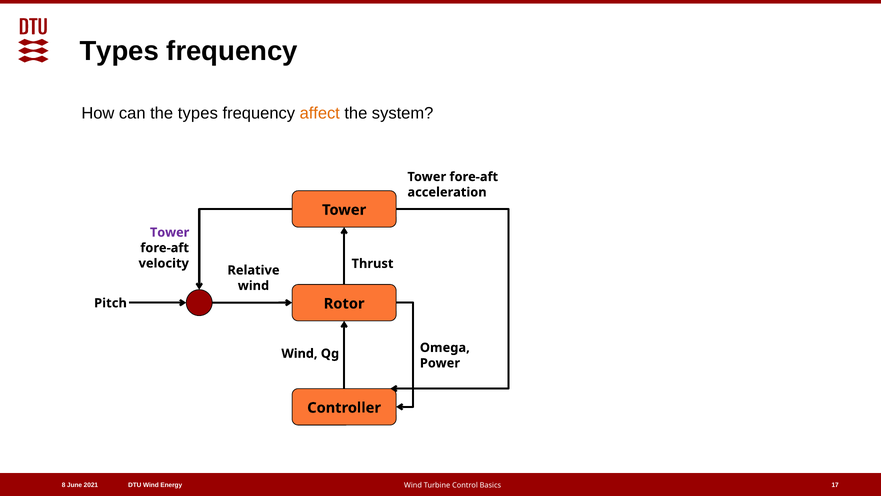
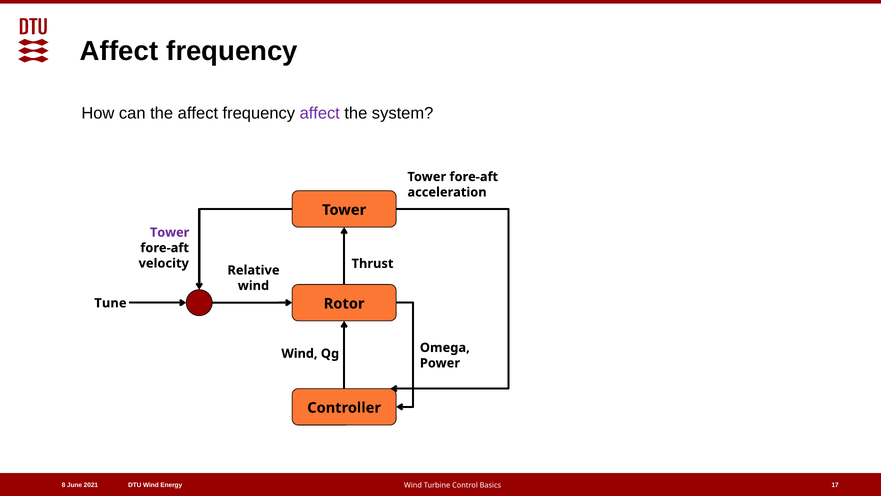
Types: Types -> Affect (119, 51)
the types: types -> affect (198, 113)
affect colour: orange -> purple (320, 113)
Pitch: Pitch -> Tune (110, 303)
